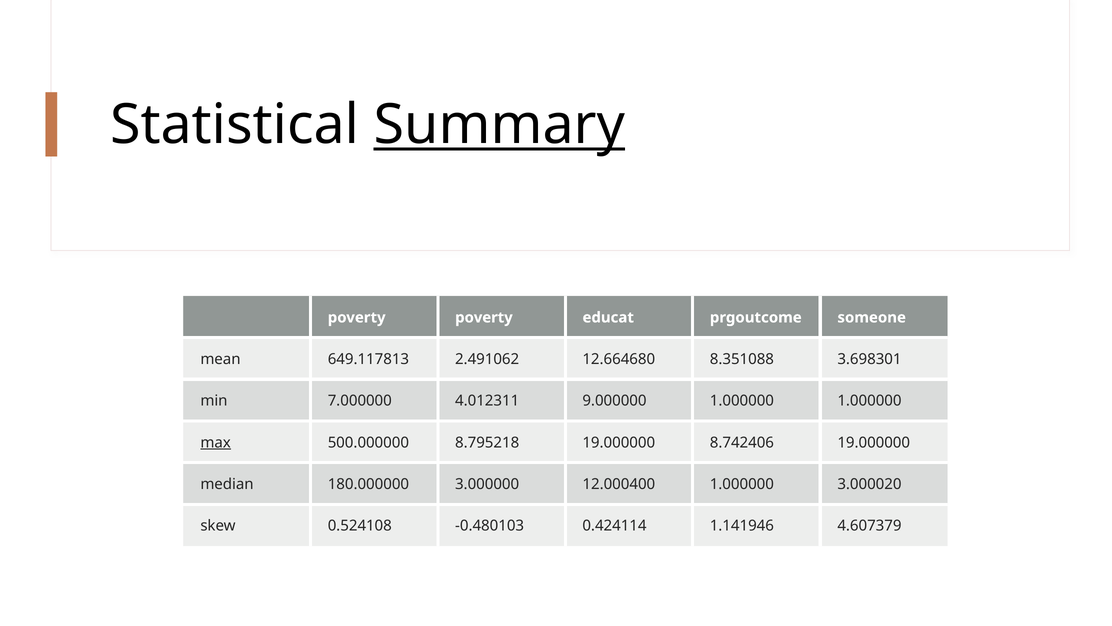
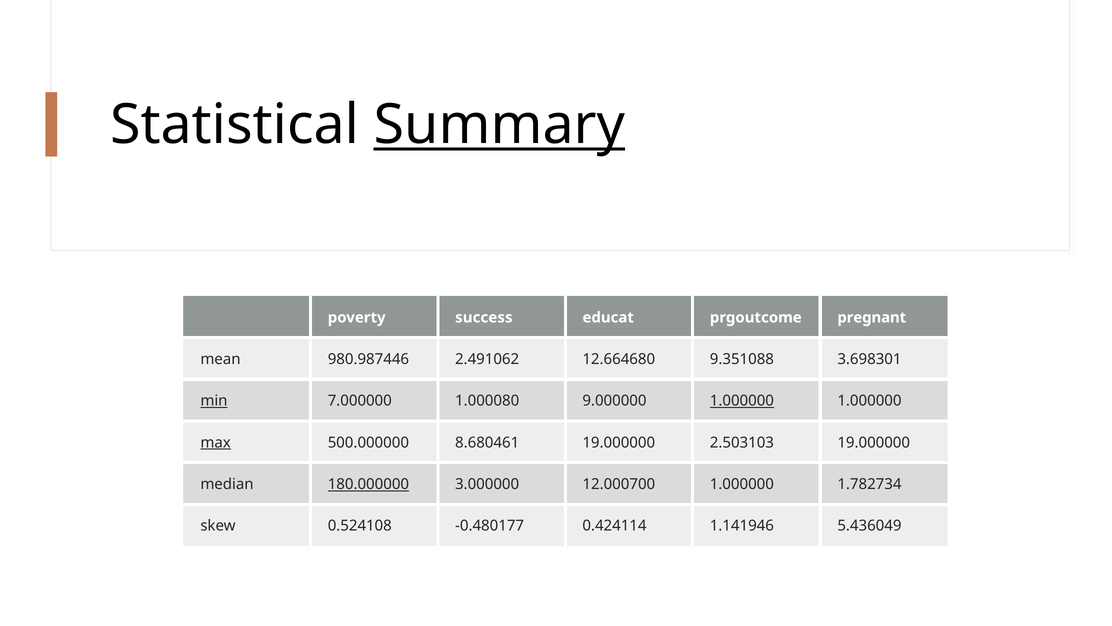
poverty poverty: poverty -> success (484, 317)
someone: someone -> pregnant (872, 317)
649.117813: 649.117813 -> 980.987446 (368, 359)
8.351088: 8.351088 -> 9.351088 (742, 359)
min underline: none -> present (214, 401)
4.012311: 4.012311 -> 1.000080 (487, 401)
1.000000 underline: none -> present (742, 401)
8.795218: 8.795218 -> 8.680461 (487, 442)
8.742406: 8.742406 -> 2.503103 (742, 442)
180.000000 underline: none -> present (368, 484)
12.000400: 12.000400 -> 12.000700 (619, 484)
3.000020: 3.000020 -> 1.782734 (869, 484)
-0.480103: -0.480103 -> -0.480177 (490, 526)
4.607379: 4.607379 -> 5.436049 (869, 526)
